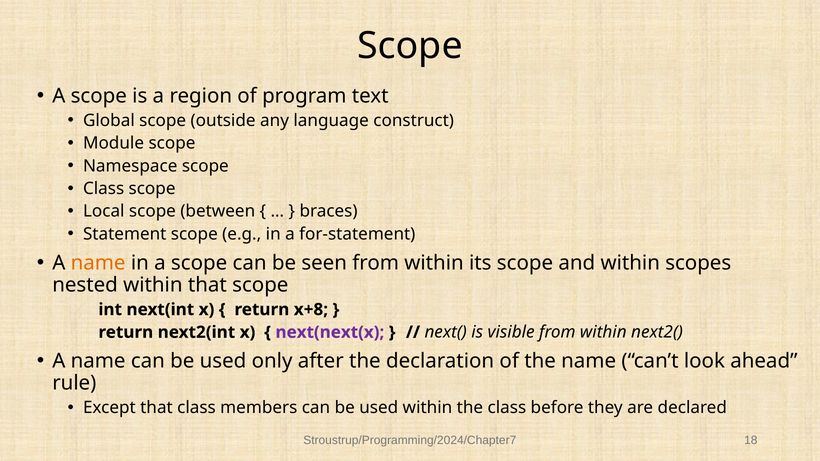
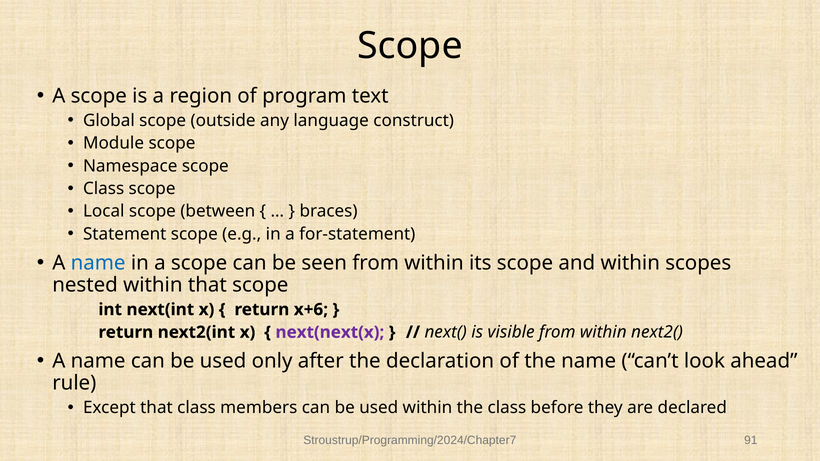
name colour: orange -> blue (98, 263)
x+8: x+8 -> x+6 (311, 310)
18: 18 -> 91 (751, 441)
